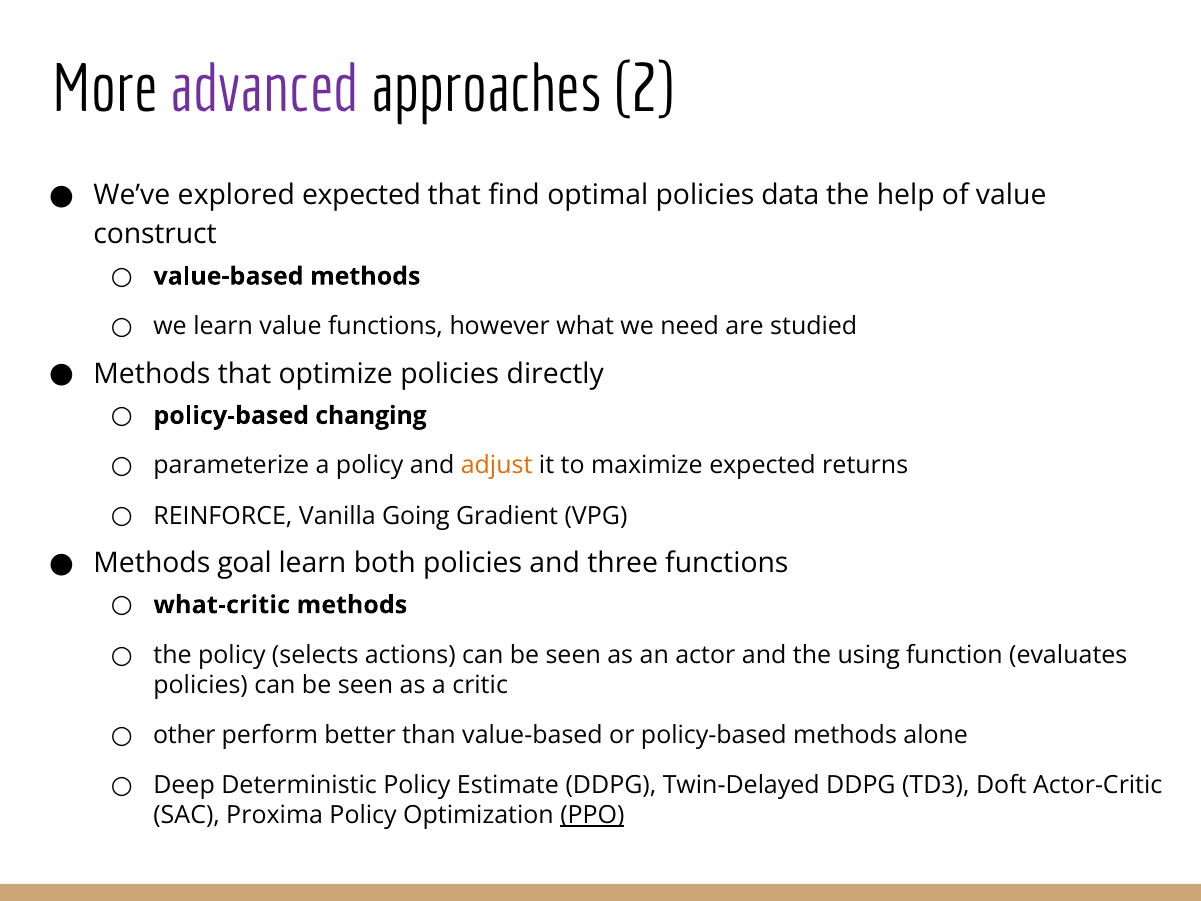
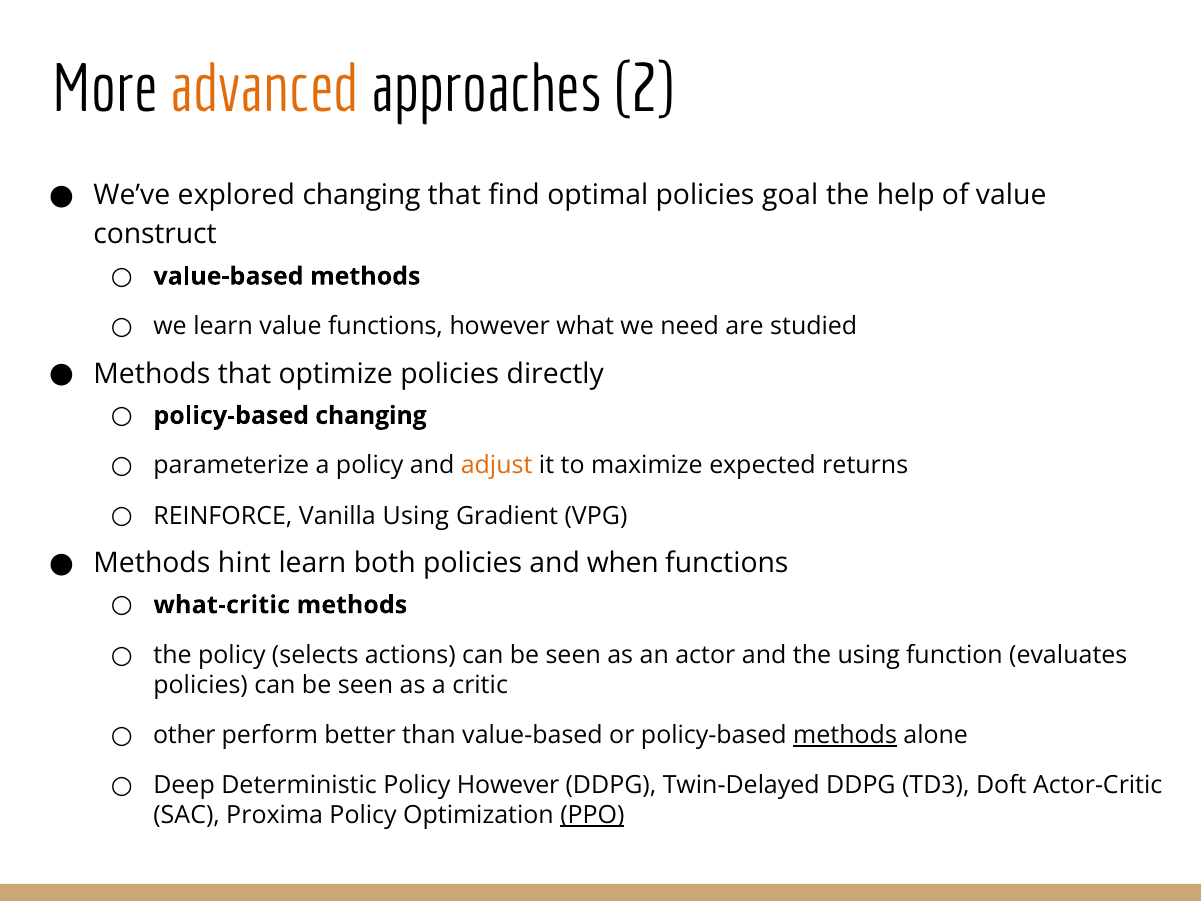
advanced colour: purple -> orange (265, 90)
explored expected: expected -> changing (361, 195)
data: data -> goal (790, 195)
Vanilla Going: Going -> Using (416, 516)
goal: goal -> hint (244, 563)
three: three -> when (623, 563)
methods underline: none -> present (845, 735)
Policy Estimate: Estimate -> However (508, 785)
